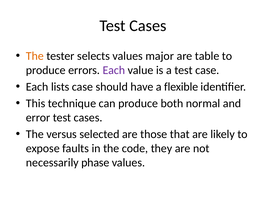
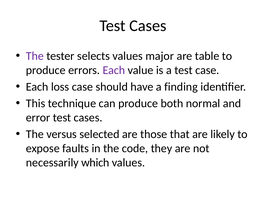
The colour: orange -> purple (35, 56)
lists: lists -> loss (60, 87)
flexible: flexible -> finding (181, 87)
phase: phase -> which (95, 162)
